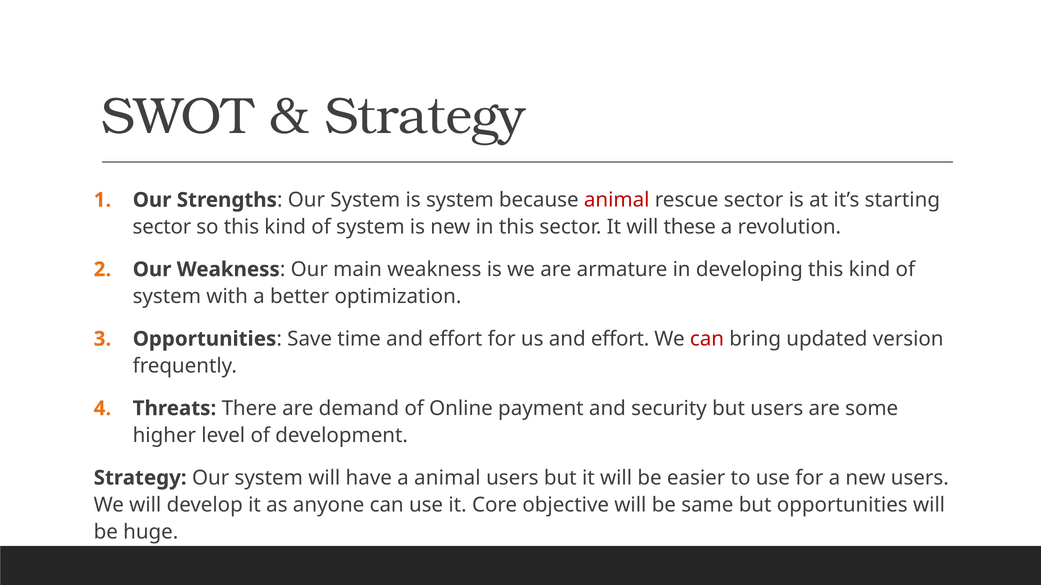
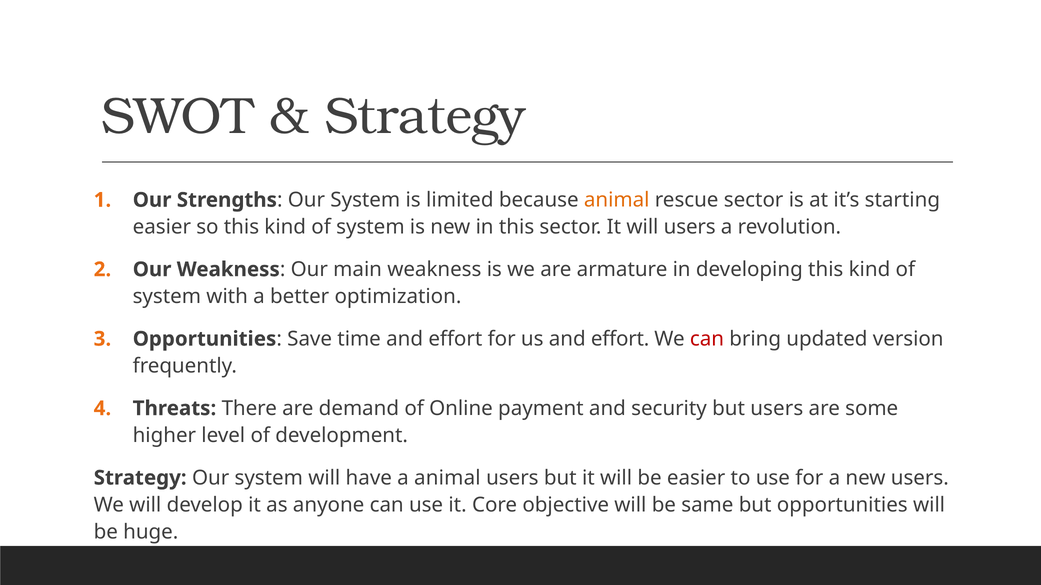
is system: system -> limited (460, 200)
animal colour: red -> orange (617, 200)
sector: sector -> easier (162, 227)
will these: these -> users (690, 227)
